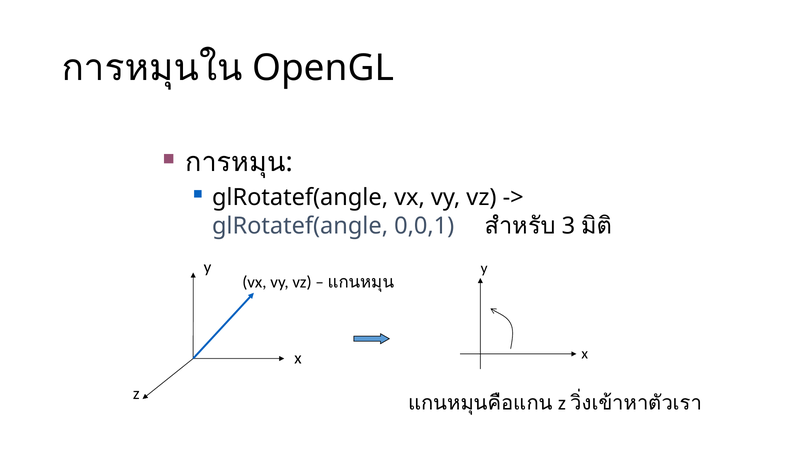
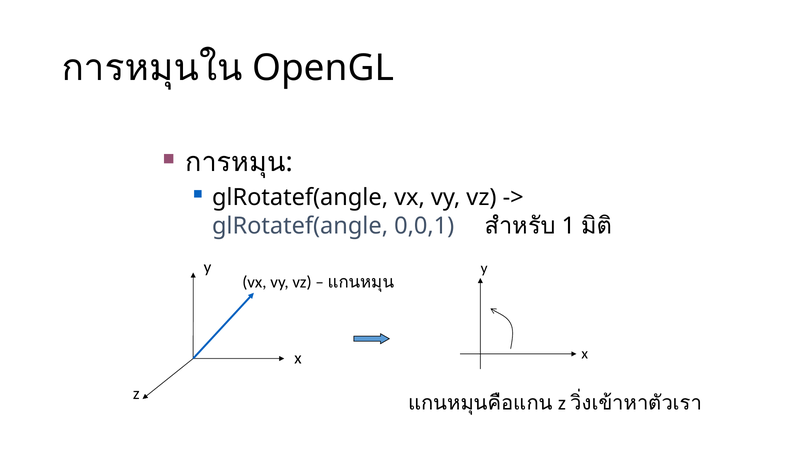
3: 3 -> 1 (568, 226)
